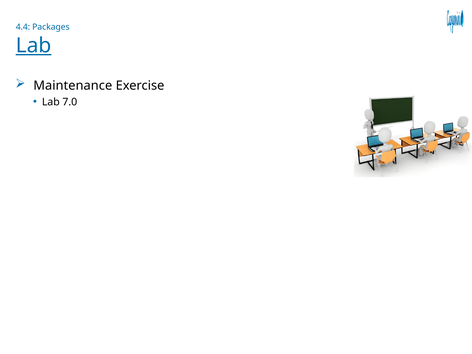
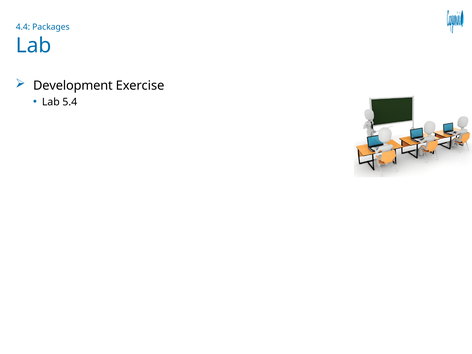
Lab underline: present -> none (34, 46)
Maintenance: Maintenance -> Development (73, 86)
7.0: 7.0 -> 5.4 (70, 102)
